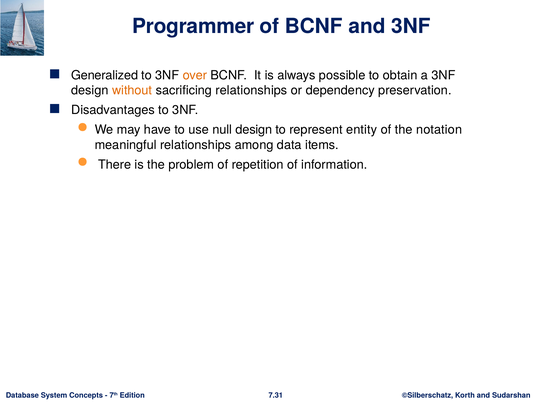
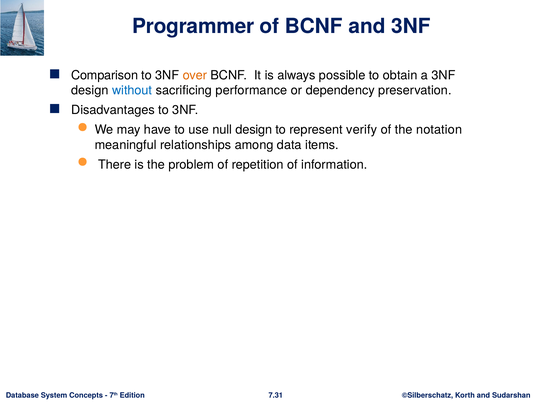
Generalized: Generalized -> Comparison (105, 75)
without colour: orange -> blue (132, 90)
sacrificing relationships: relationships -> performance (251, 90)
entity: entity -> verify (362, 130)
